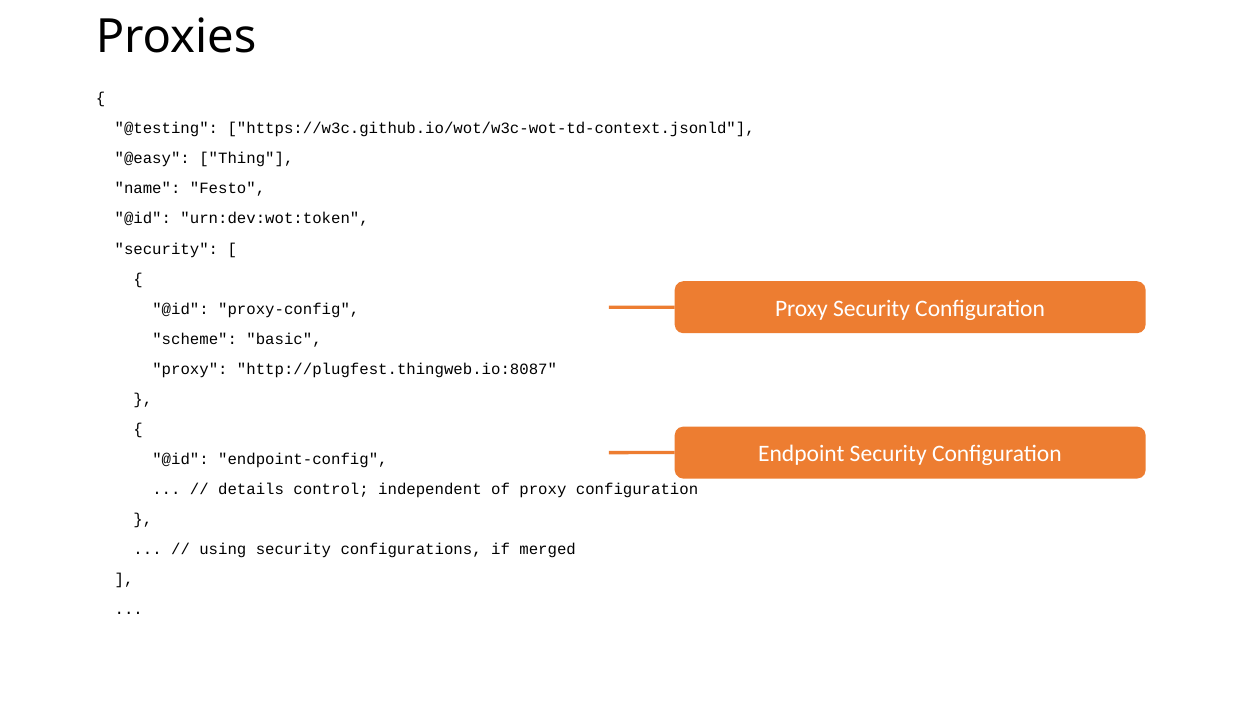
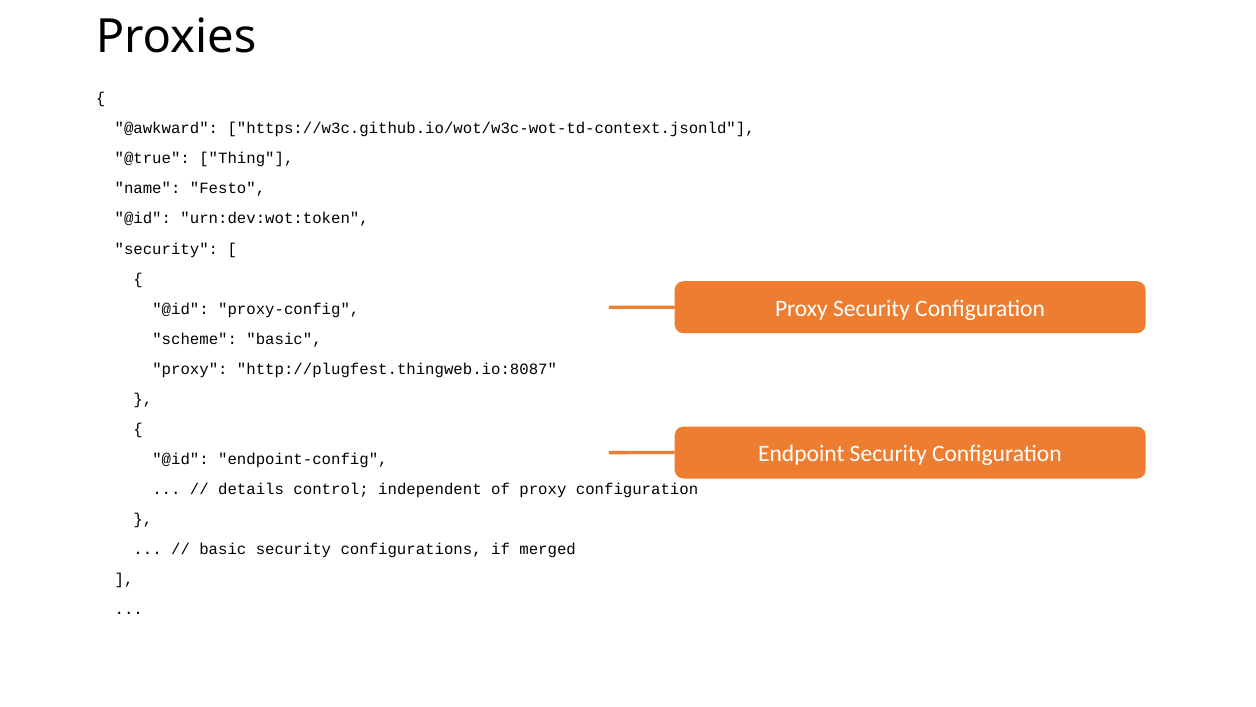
@testing: @testing -> @awkward (166, 129)
@easy: @easy -> @true (152, 159)
using: using -> basic (223, 549)
